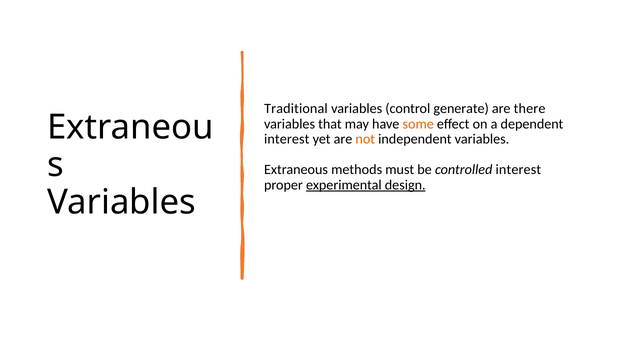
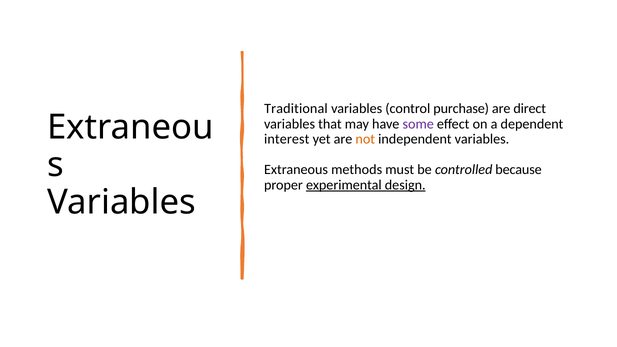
generate: generate -> purchase (461, 109)
there: there -> direct (530, 109)
some colour: orange -> purple (418, 124)
controlled interest: interest -> because (519, 170)
